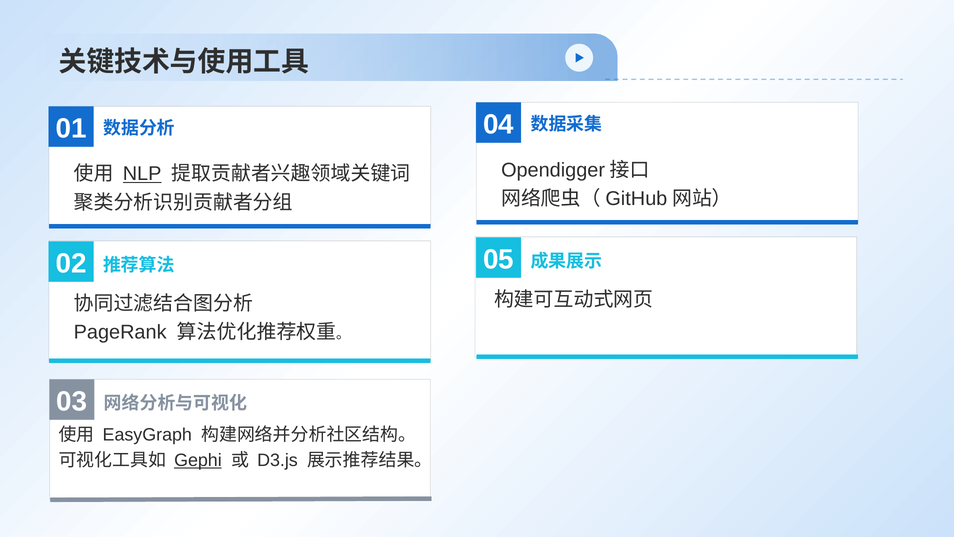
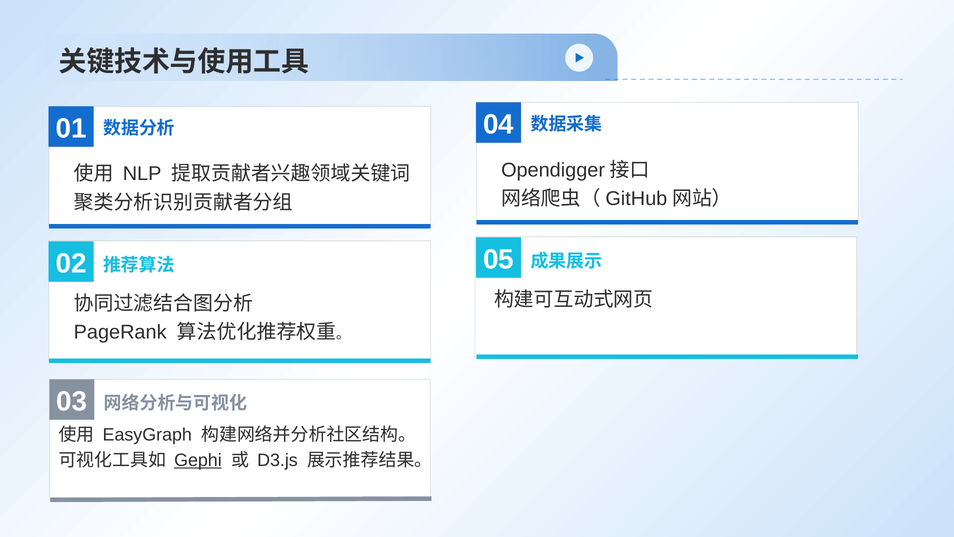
NLP underline: present -> none (142, 174)
